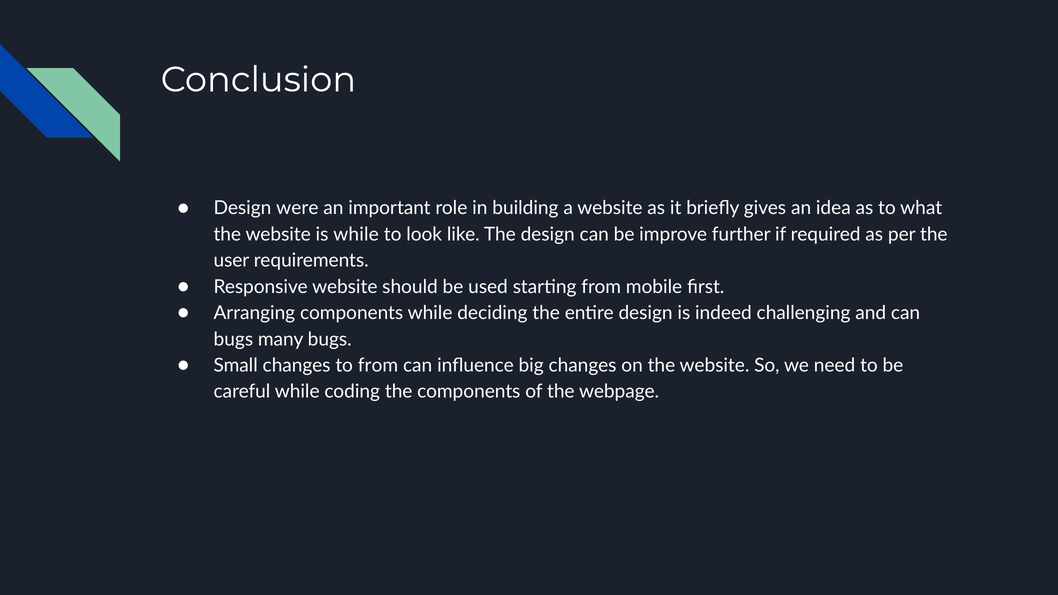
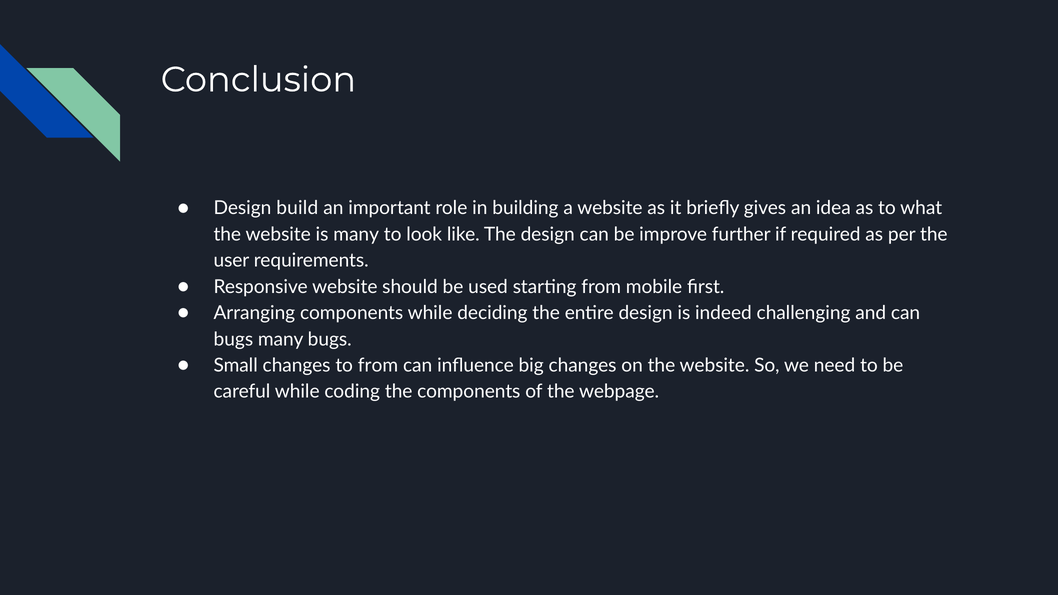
were: were -> build (297, 208)
is while: while -> many (356, 234)
